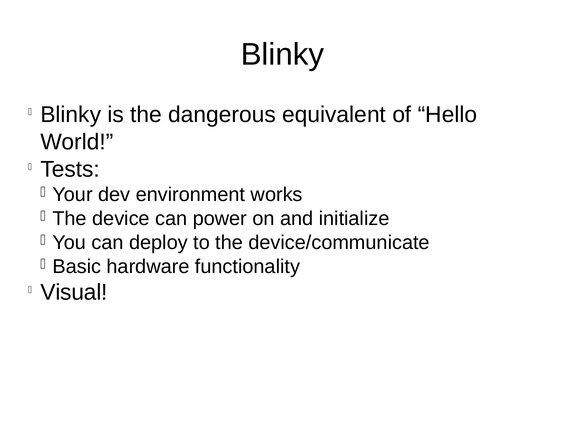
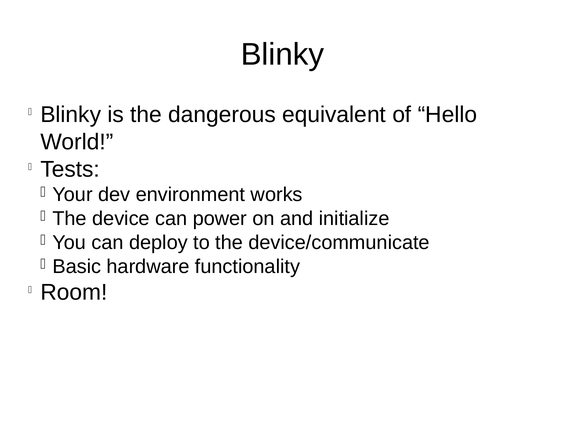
Visual: Visual -> Room (74, 292)
